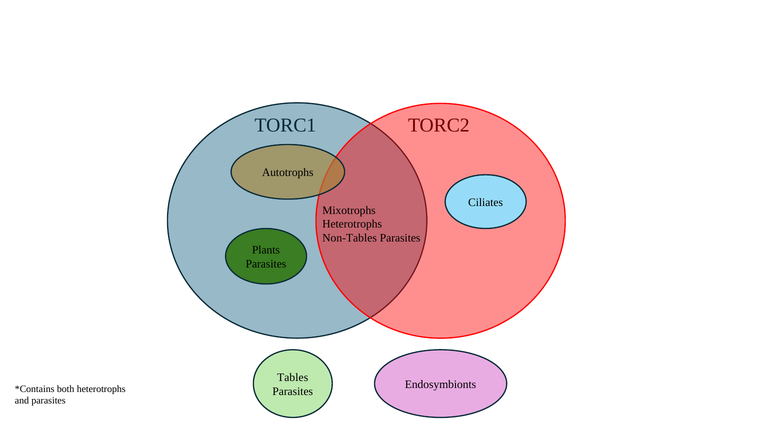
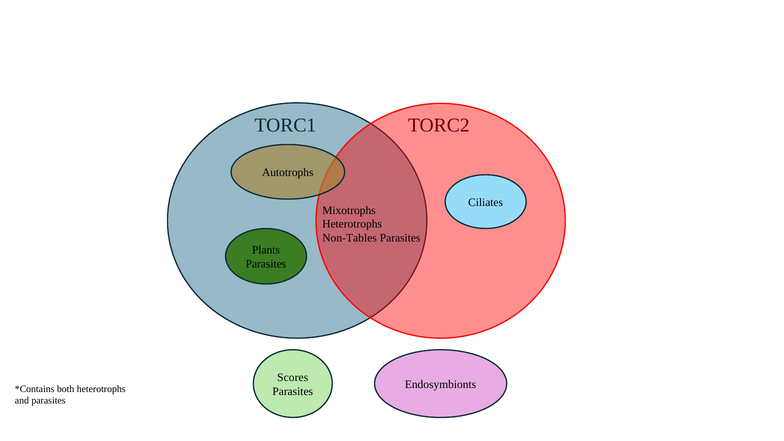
Tables: Tables -> Scores (293, 377)
